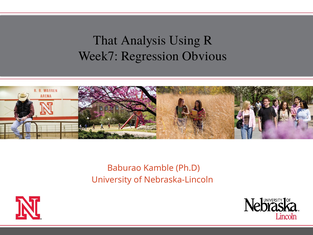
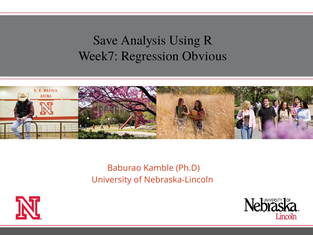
That: That -> Save (106, 40)
